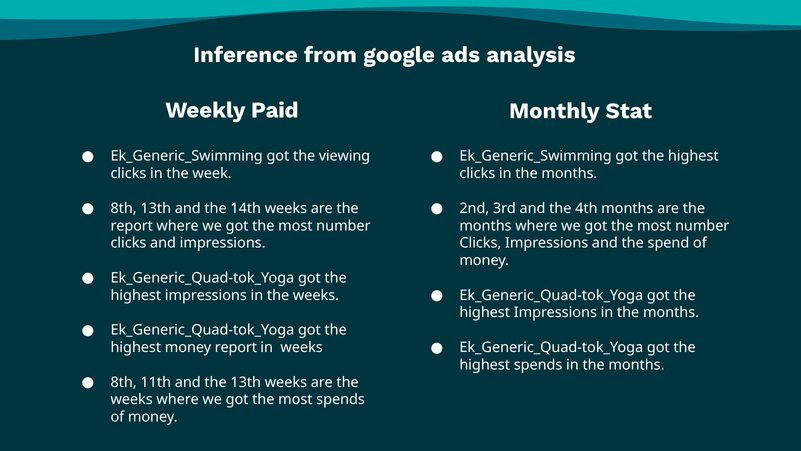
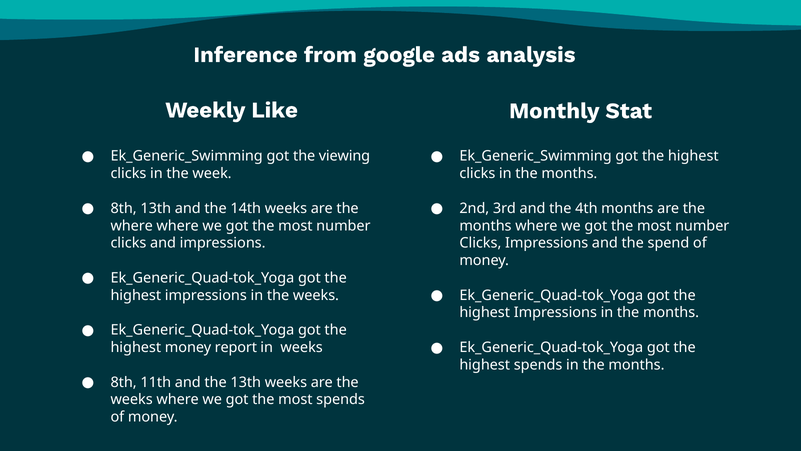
Paid: Paid -> Like (275, 110)
report: report -> where (132, 226)
